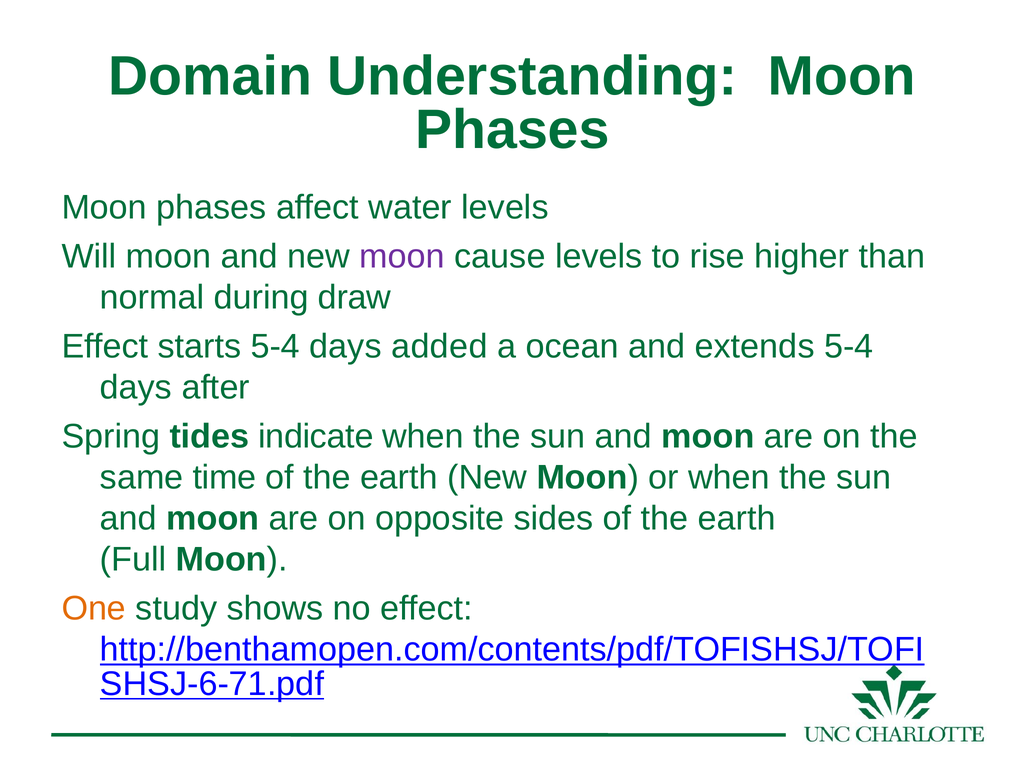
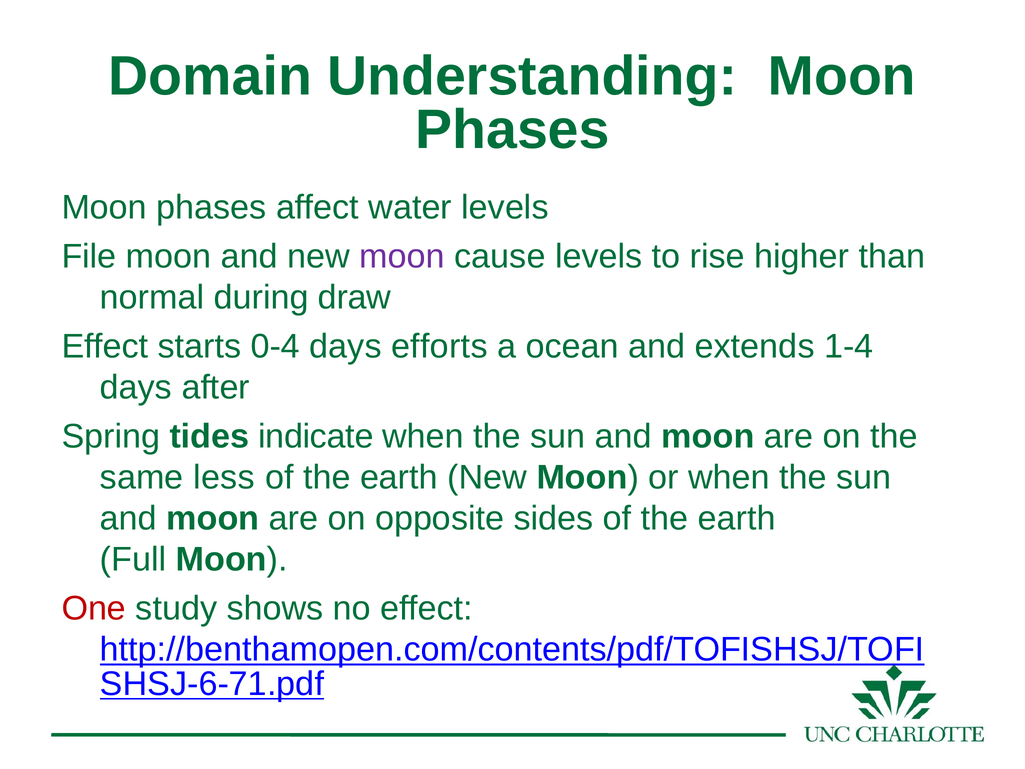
Will: Will -> File (89, 256)
starts 5-4: 5-4 -> 0-4 (275, 346)
added: added -> efforts (439, 346)
extends 5-4: 5-4 -> 1-4 (849, 346)
time: time -> less (224, 477)
One colour: orange -> red (94, 608)
